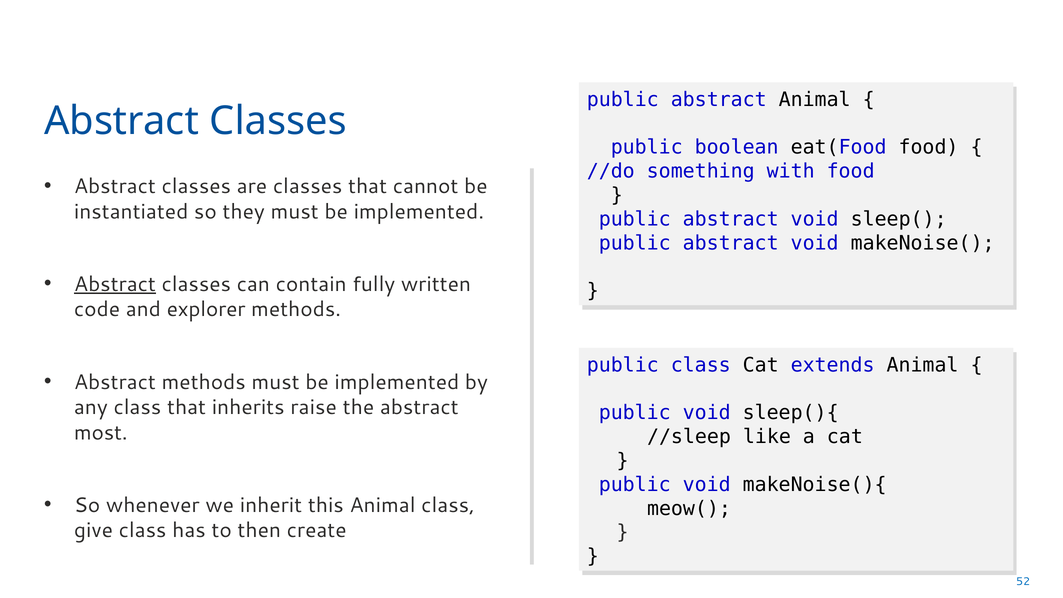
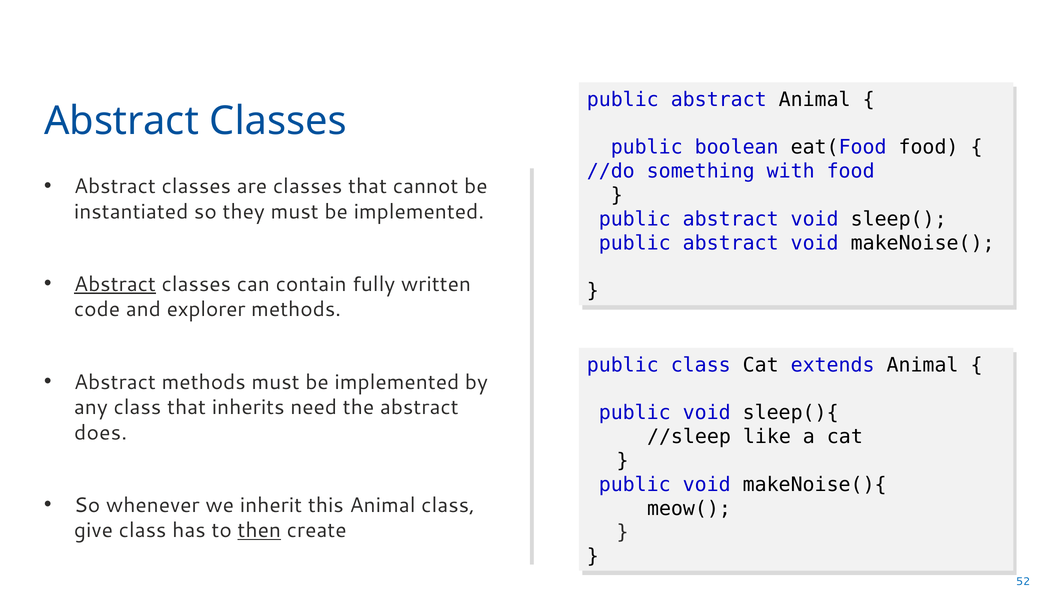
raise: raise -> need (314, 407)
most: most -> does (101, 433)
then underline: none -> present (259, 530)
